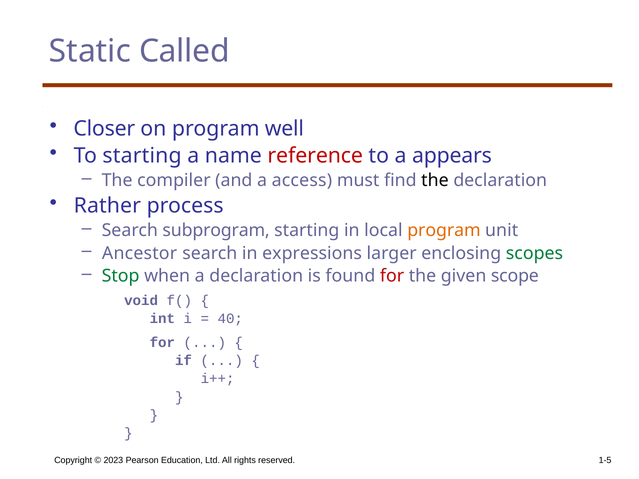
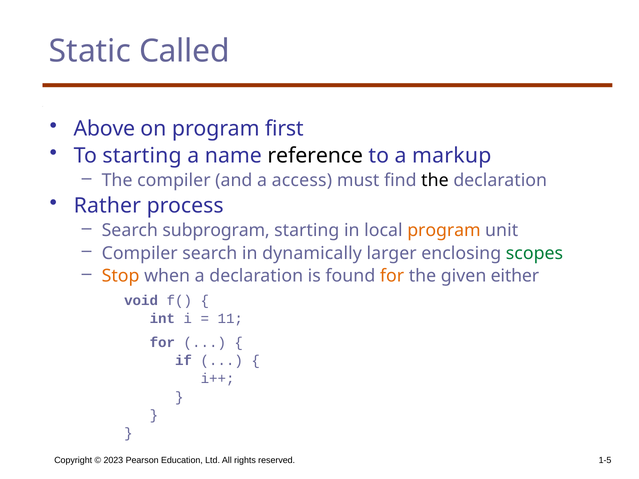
Closer: Closer -> Above (104, 129)
well: well -> first (284, 129)
reference colour: red -> black (315, 156)
appears: appears -> markup (452, 156)
Ancestor: Ancestor -> Compiler (140, 253)
expressions: expressions -> dynamically (312, 253)
Stop colour: green -> orange (121, 276)
for colour: red -> orange (392, 276)
scope: scope -> either (515, 276)
40: 40 -> 11 (230, 319)
